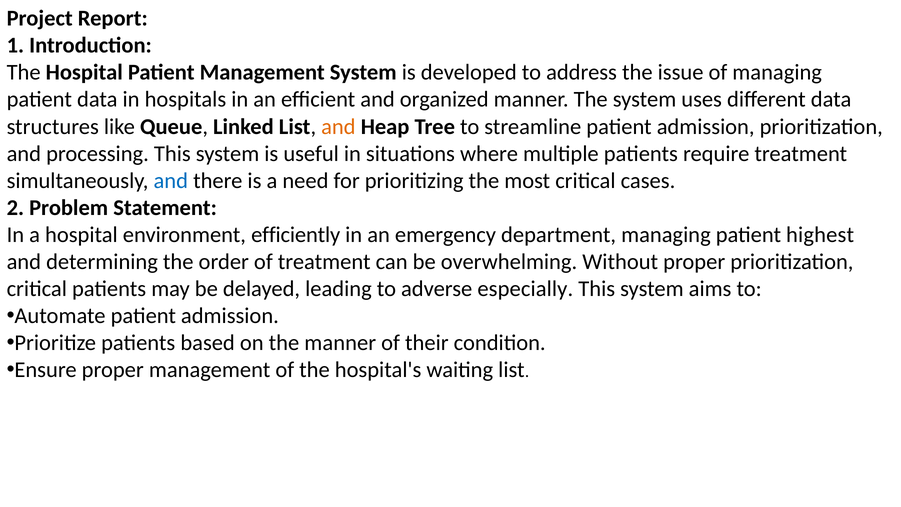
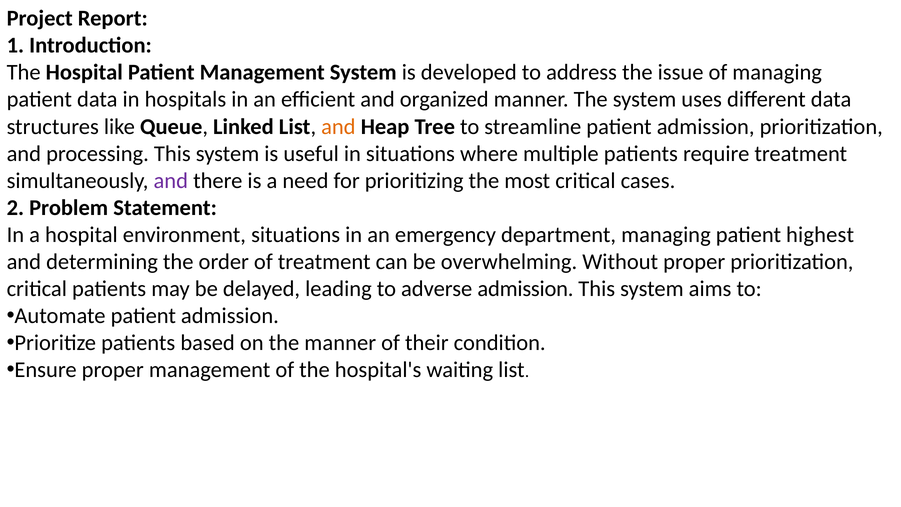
and colour: blue -> purple (171, 181)
environment efficiently: efficiently -> situations (296, 235)
adverse especially: especially -> admission (525, 289)
